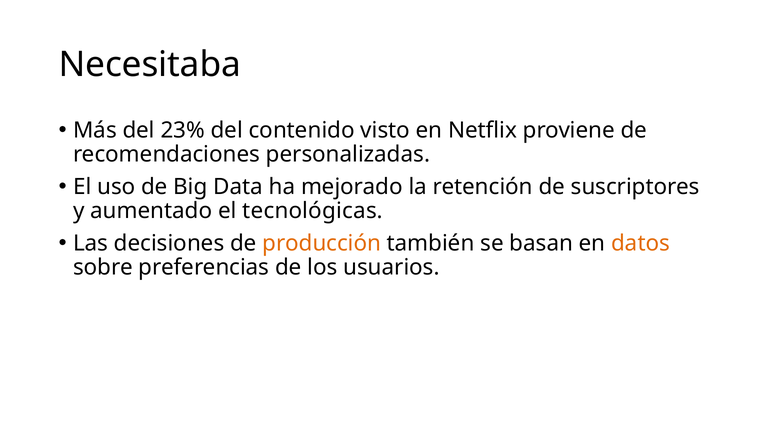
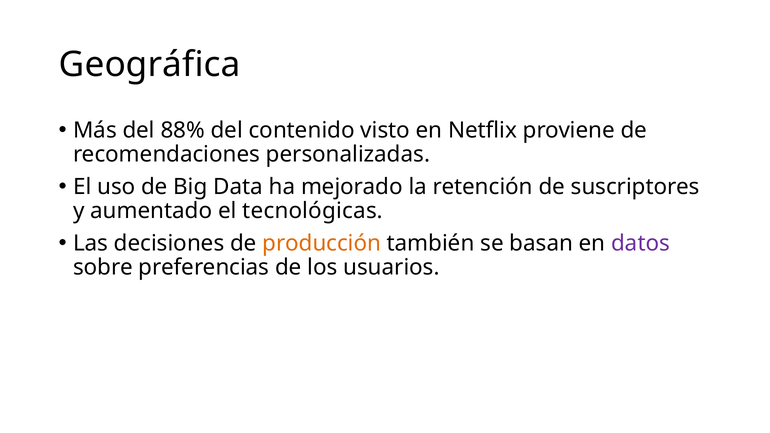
Necesitaba: Necesitaba -> Geográfica (150, 65)
23%: 23% -> 88% (183, 130)
datos colour: orange -> purple (641, 243)
